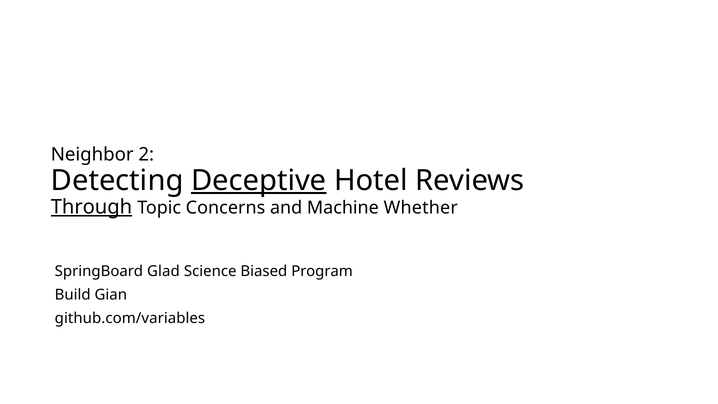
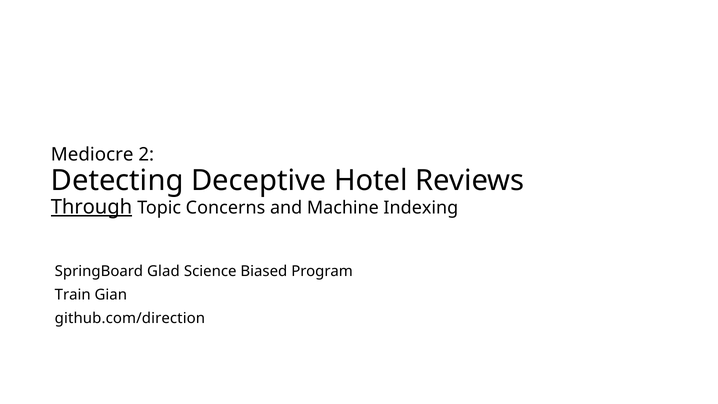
Neighbor: Neighbor -> Mediocre (92, 155)
Deceptive underline: present -> none (259, 180)
Whether: Whether -> Indexing (421, 208)
Build: Build -> Train (73, 295)
github.com/variables: github.com/variables -> github.com/direction (130, 318)
